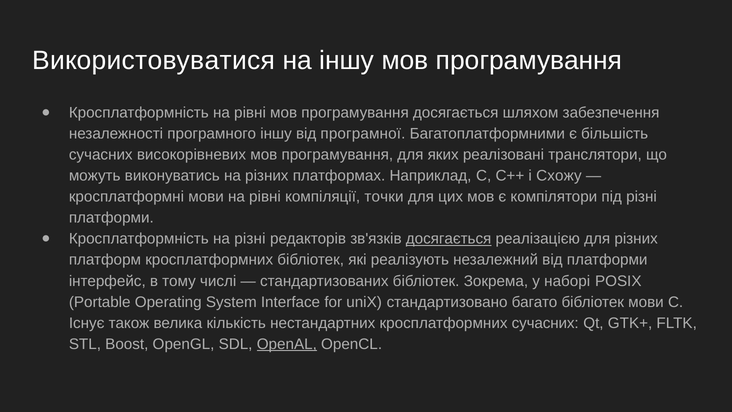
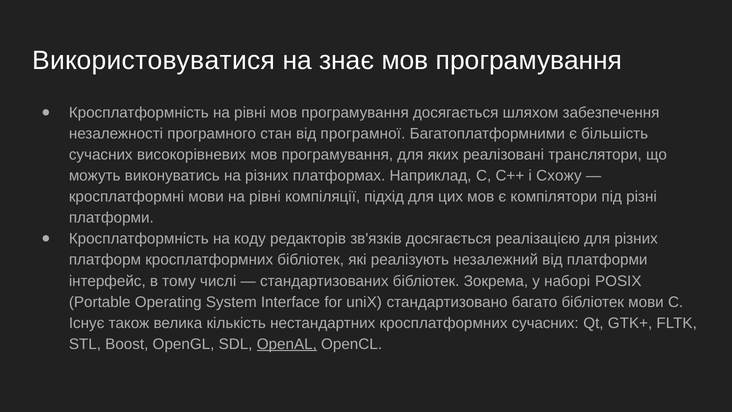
на іншу: іншу -> знає (347, 61)
програмного іншу: іншу -> стан (276, 134)
точки: точки -> підхід (384, 197)
на різні: різні -> коду (250, 239)
досягається underline: present -> none (449, 239)
